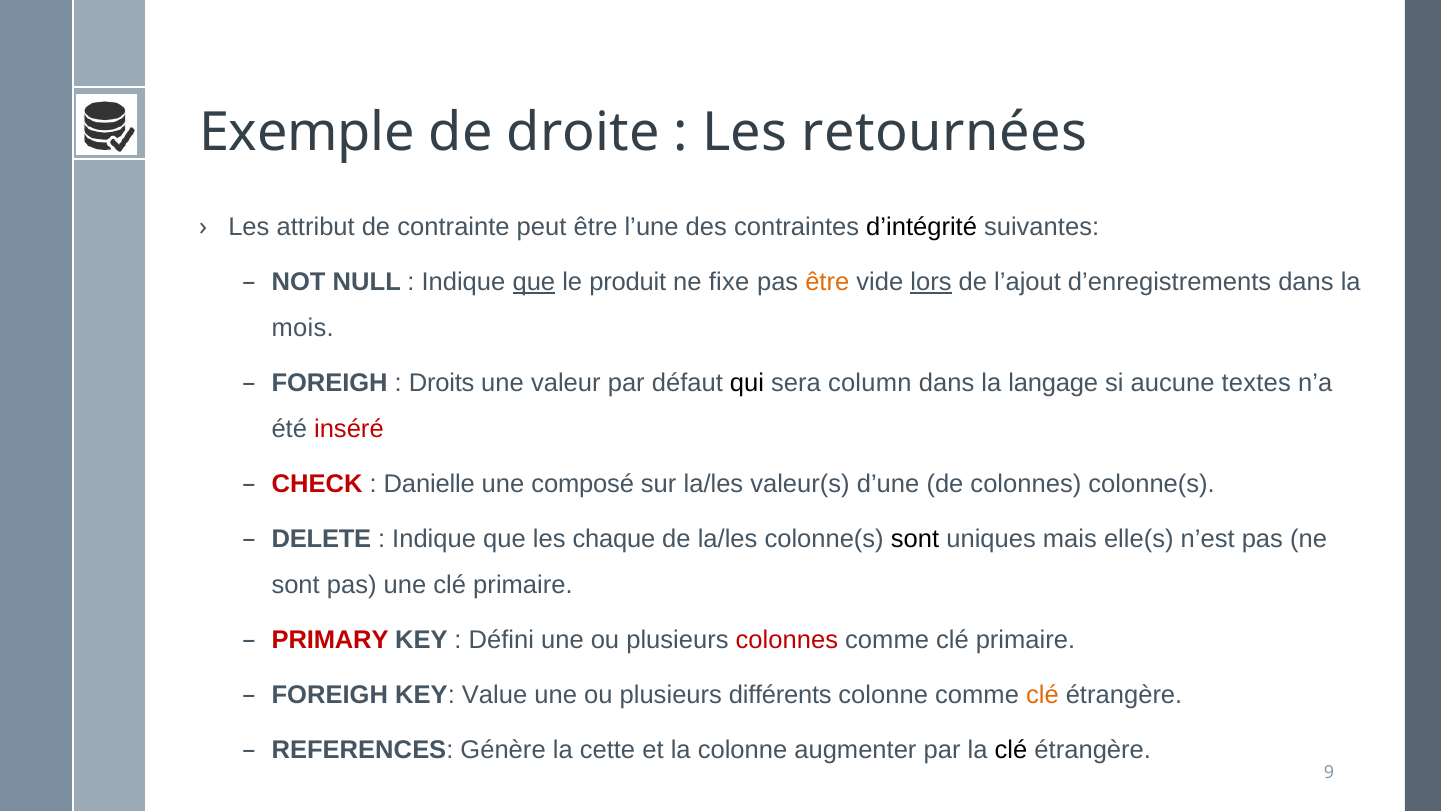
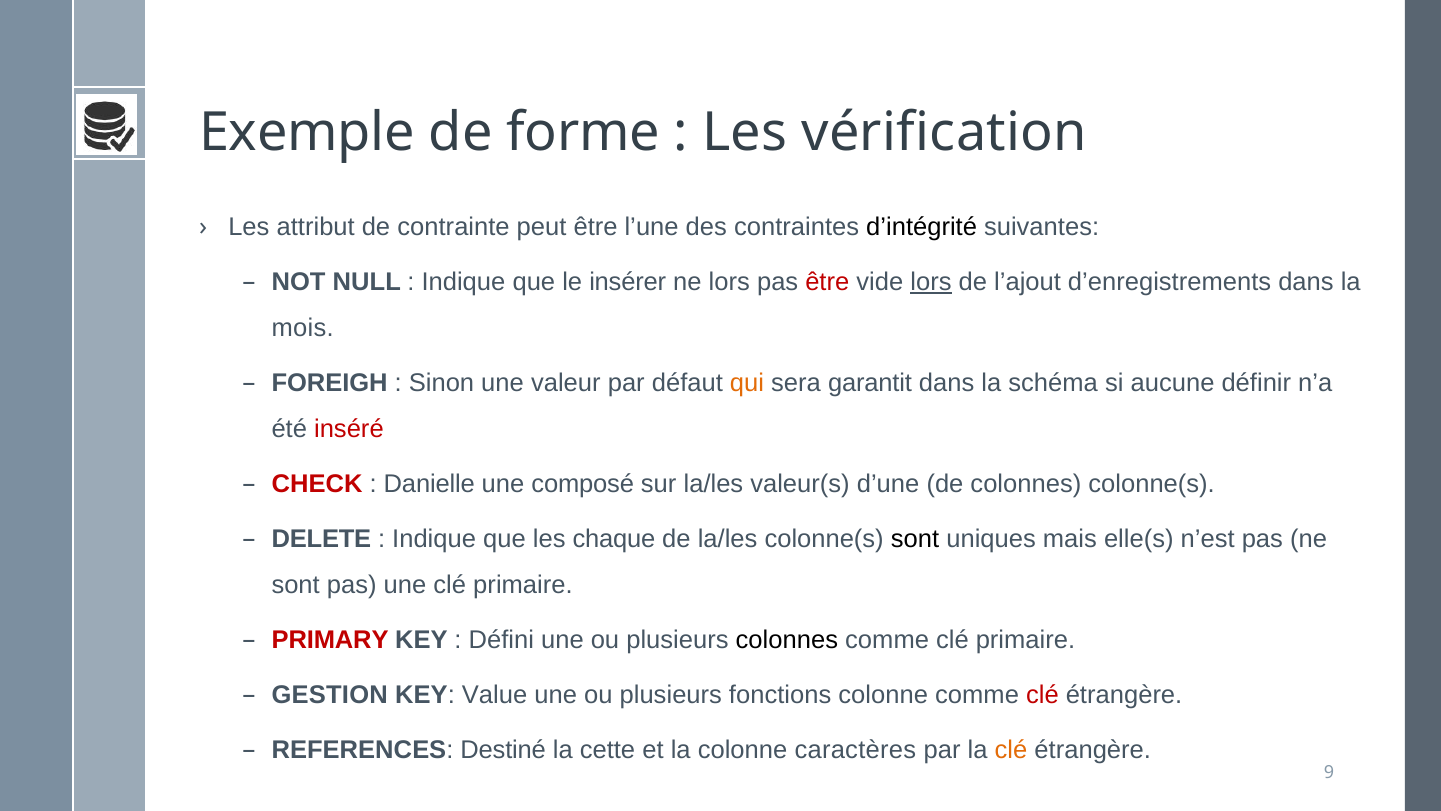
droite: droite -> forme (583, 133)
retournées: retournées -> vérification (944, 133)
que underline: present -> none (534, 282)
produit: produit -> insérer (628, 282)
ne fixe: fixe -> lors (729, 282)
être colour: orange -> red (827, 282)
Droits: Droits -> Sinon (442, 383)
qui colour: black -> orange (747, 383)
column: column -> garantit (870, 383)
langage: langage -> schéma (1053, 383)
textes: textes -> définir (1256, 383)
colonnes colour: red -> black (787, 640)
FOREIGH: FOREIGH -> GESTION (330, 695)
différents: différents -> fonctions (780, 695)
clé colour: orange -> red (1042, 695)
Génère: Génère -> Destiné (503, 750)
augmenter: augmenter -> caractères (855, 750)
clé colour: black -> orange (1011, 750)
